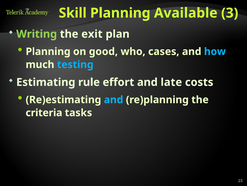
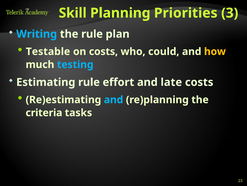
Available: Available -> Priorities (186, 13)
Writing colour: light green -> light blue (37, 34)
the exit: exit -> rule (92, 34)
Planning: Planning -> Testable (48, 51)
on good: good -> costs (103, 51)
cases: cases -> could (164, 51)
how colour: light blue -> yellow (215, 51)
